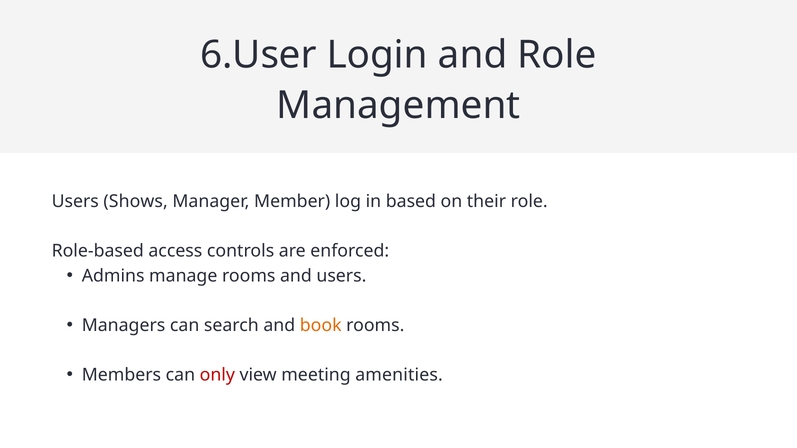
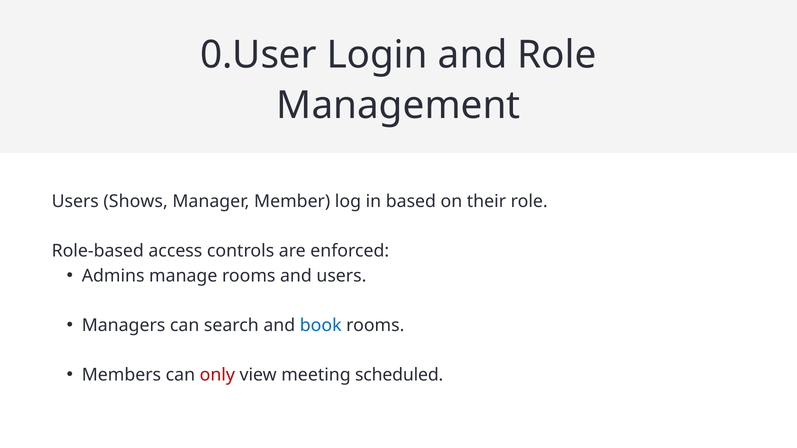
6.User: 6.User -> 0.User (258, 55)
book colour: orange -> blue (321, 326)
amenities: amenities -> scheduled (399, 375)
